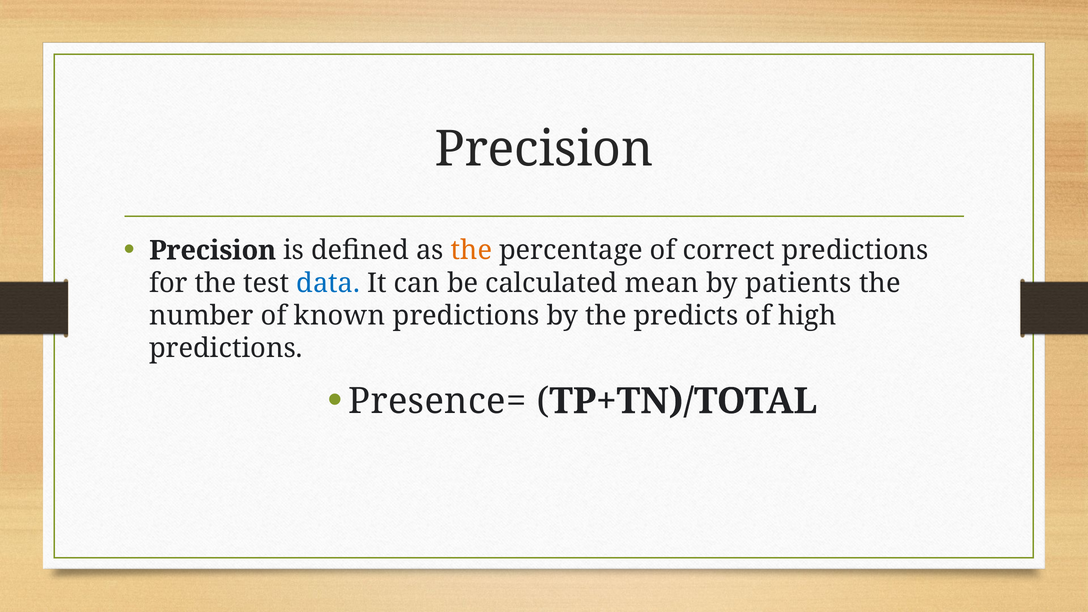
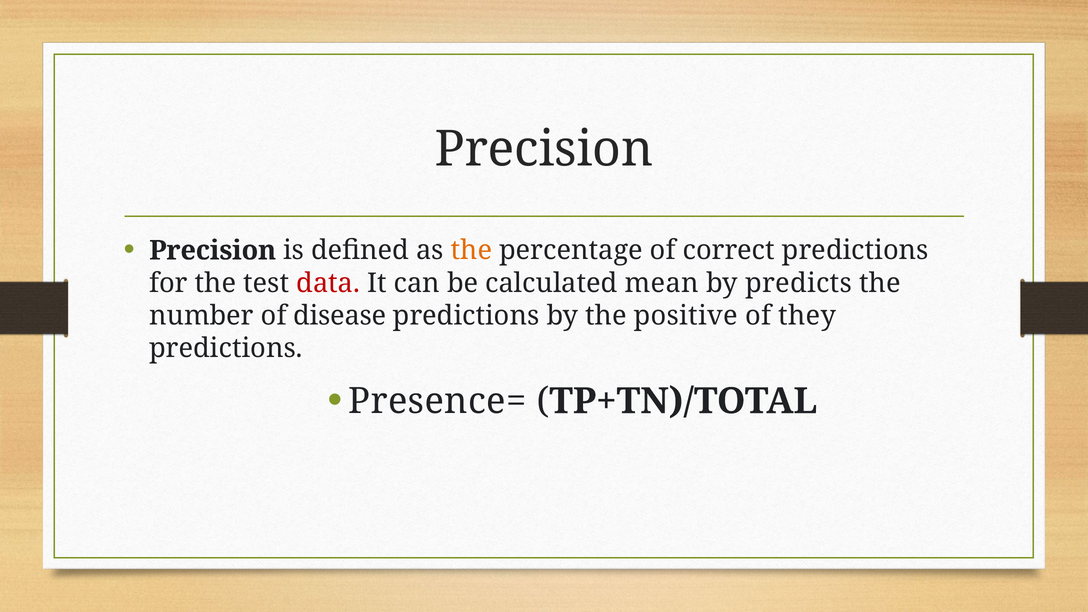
data colour: blue -> red (328, 283)
patients: patients -> predicts (799, 283)
known: known -> disease (340, 316)
predicts: predicts -> positive (686, 316)
high: high -> they (807, 316)
